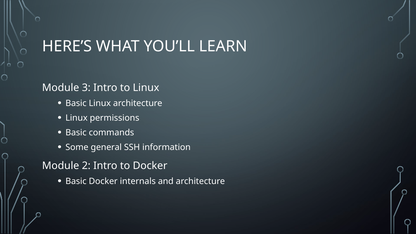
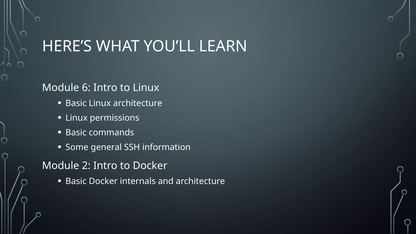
3: 3 -> 6 (86, 88)
